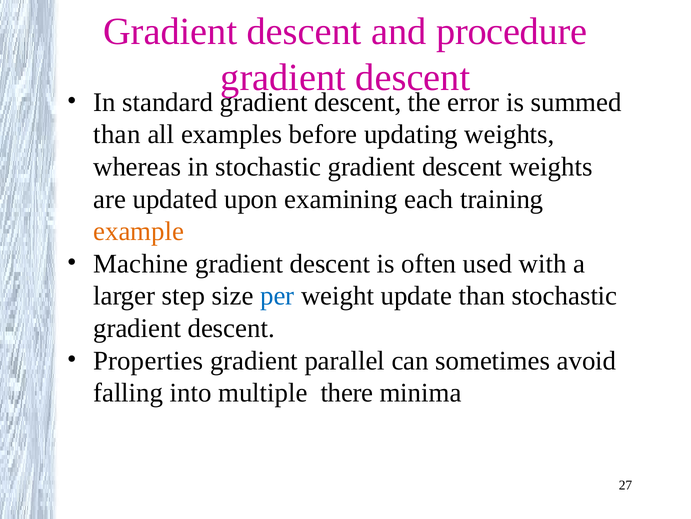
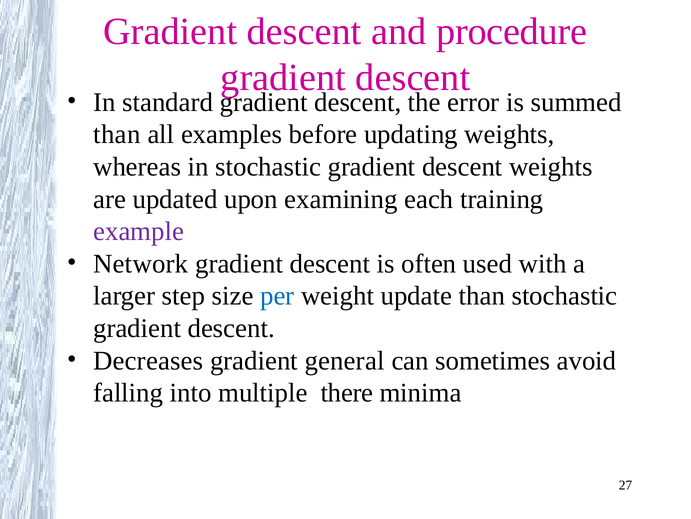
example colour: orange -> purple (139, 231)
Machine: Machine -> Network (141, 263)
Properties: Properties -> Decreases (148, 360)
parallel: parallel -> general (345, 360)
